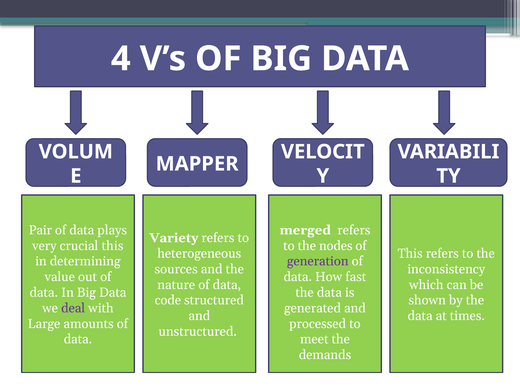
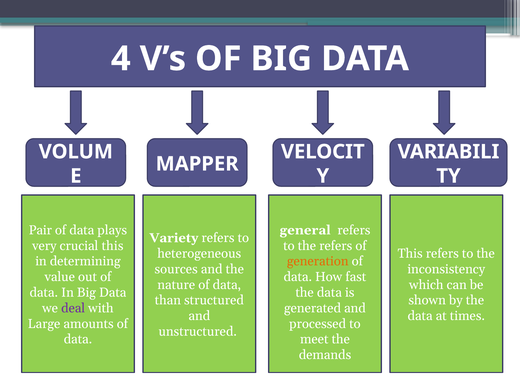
merged: merged -> general (305, 230)
the nodes: nodes -> refers (336, 246)
generation colour: purple -> orange (318, 261)
code: code -> than (168, 300)
